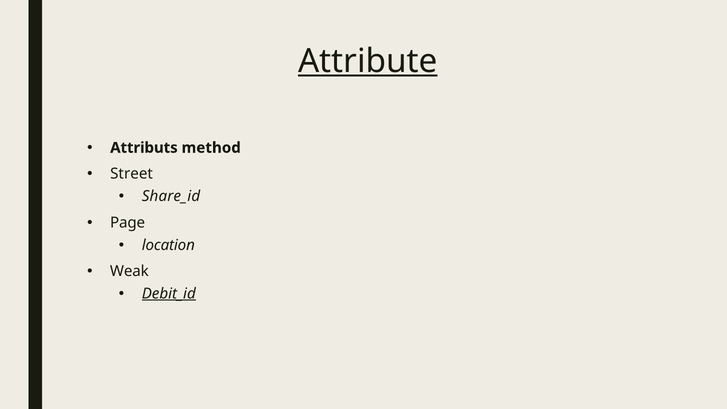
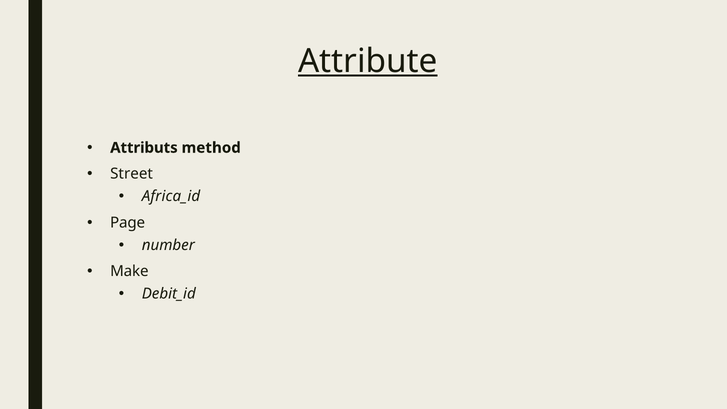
Share_id: Share_id -> Africa_id (171, 196)
location: location -> number (168, 245)
Weak: Weak -> Make (129, 271)
Debit_id underline: present -> none (169, 294)
